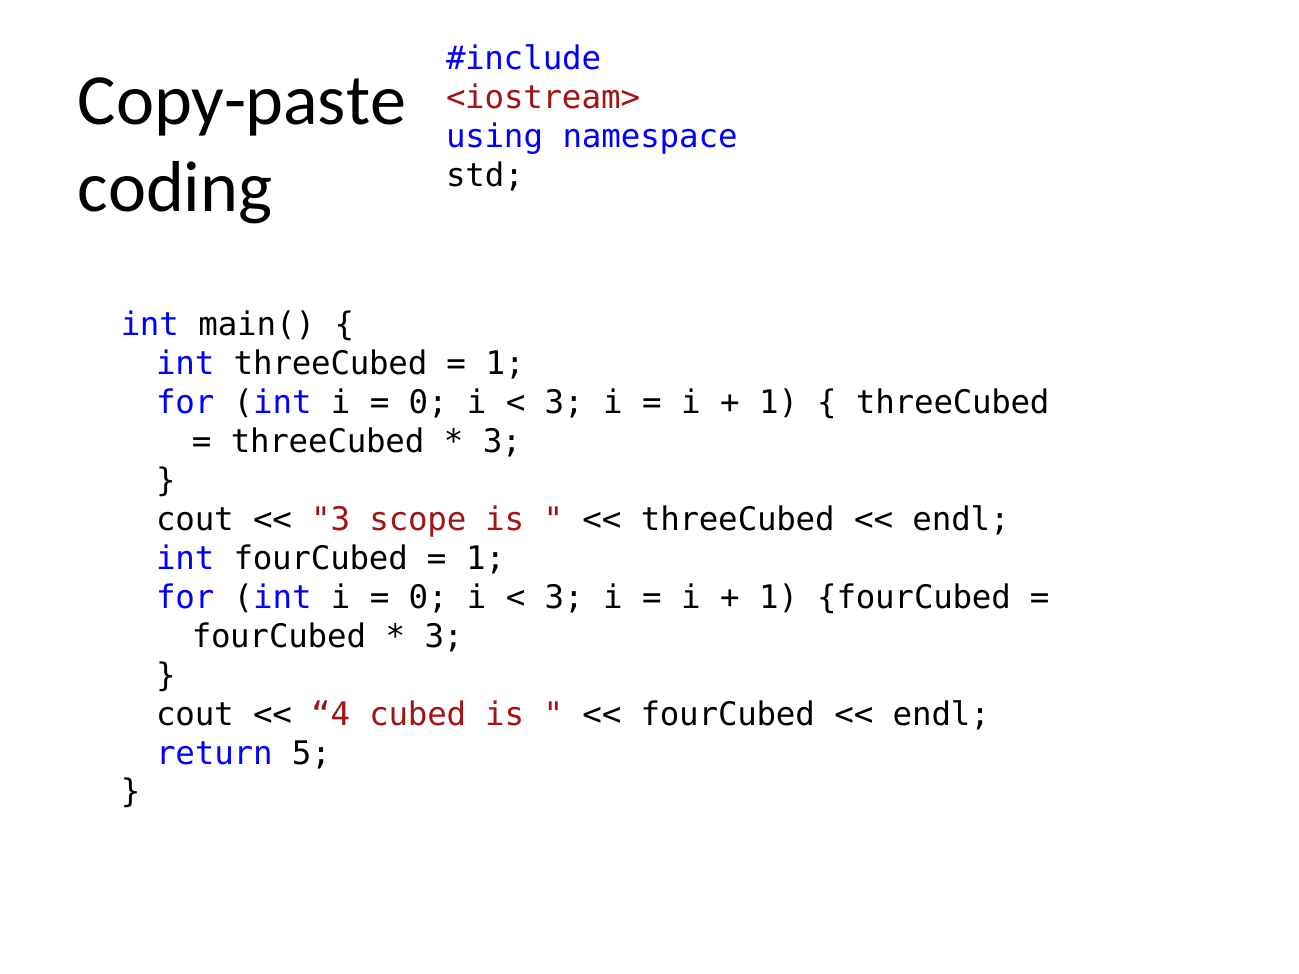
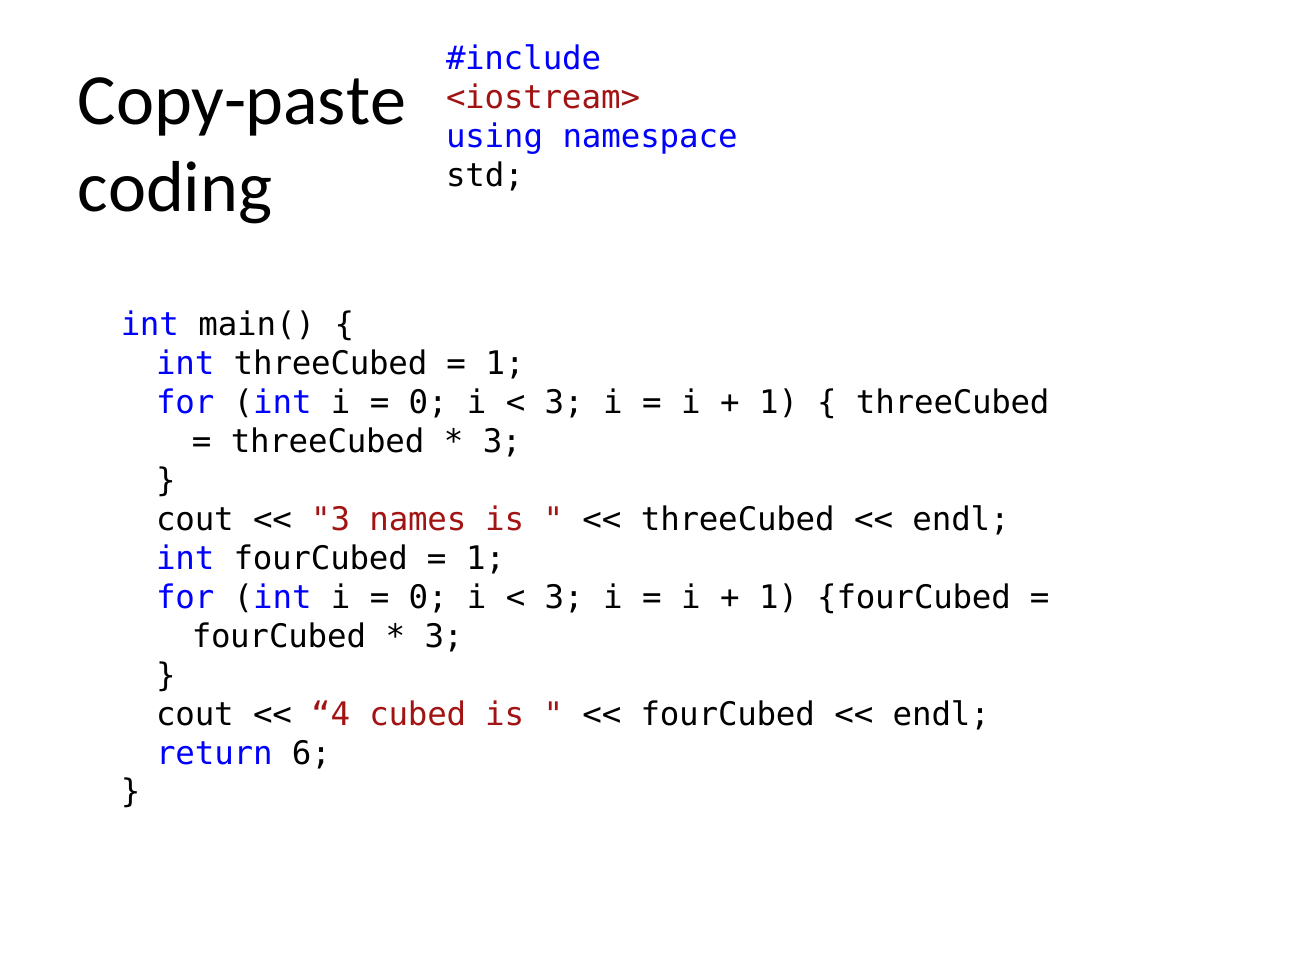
scope: scope -> names (418, 520)
5: 5 -> 6 (311, 753)
